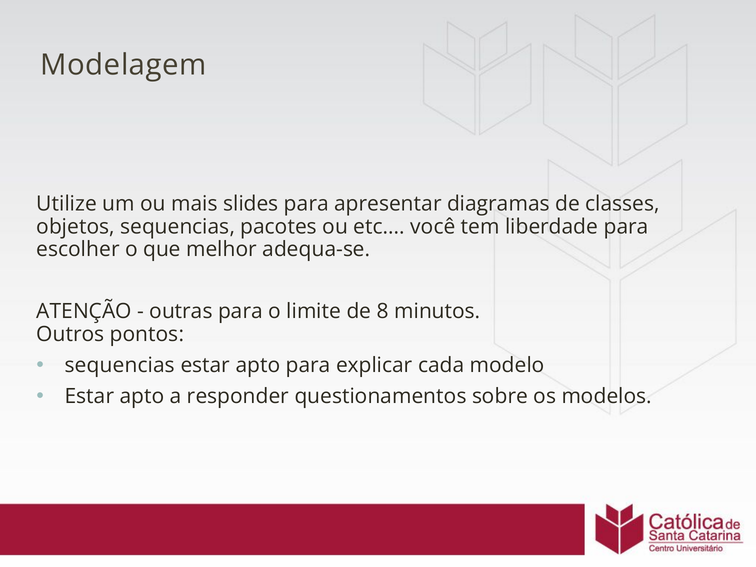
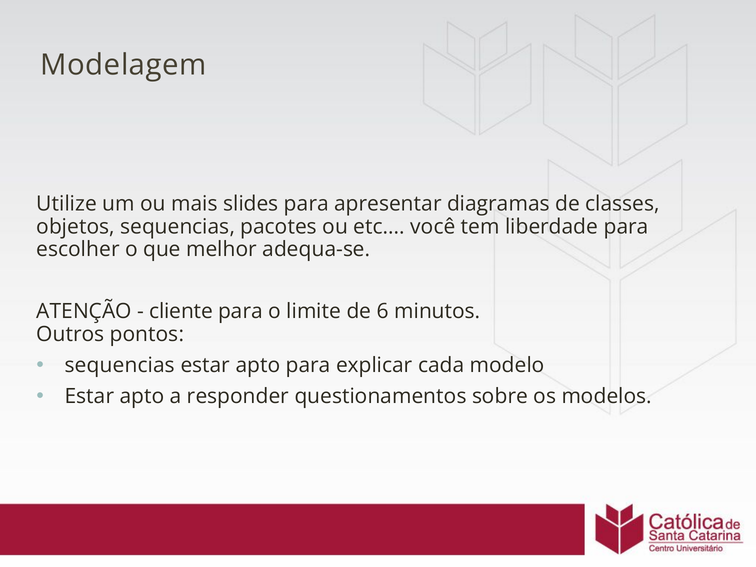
outras: outras -> cliente (181, 311)
8: 8 -> 6 (383, 311)
